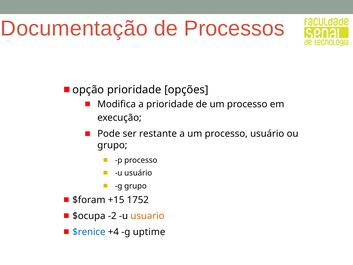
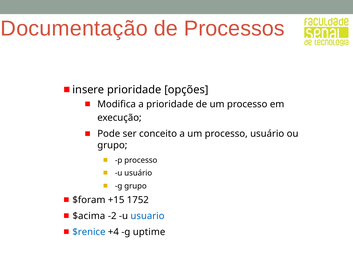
opção: opção -> insere (88, 90)
restante: restante -> conceito (158, 134)
$ocupa: $ocupa -> $acima (89, 216)
usuario colour: orange -> blue (147, 216)
